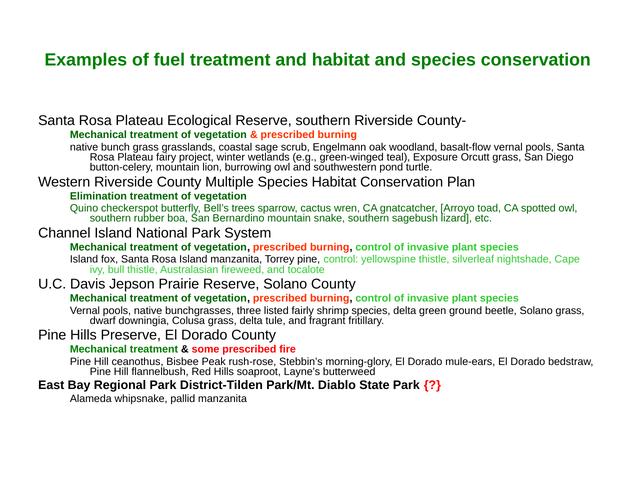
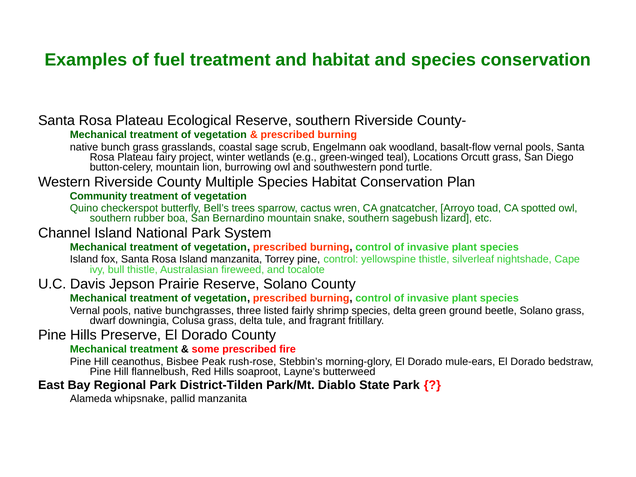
Exposure: Exposure -> Locations (435, 157)
Elimination: Elimination -> Community (98, 196)
